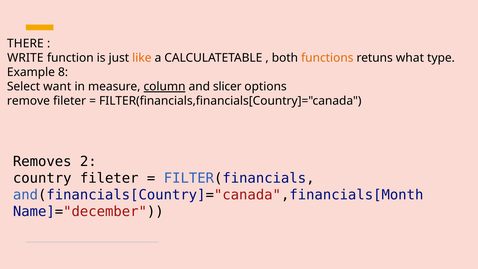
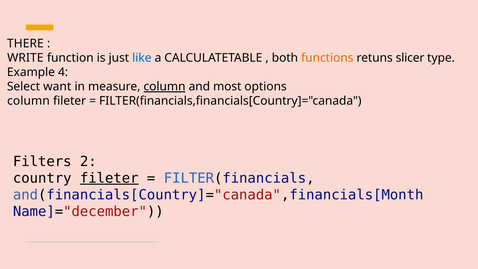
like colour: orange -> blue (142, 58)
what: what -> slicer (410, 58)
8: 8 -> 4 (63, 72)
slicer: slicer -> most (227, 87)
remove: remove -> column (28, 101)
Removes: Removes -> Filters (42, 161)
fileter underline: none -> present (109, 178)
